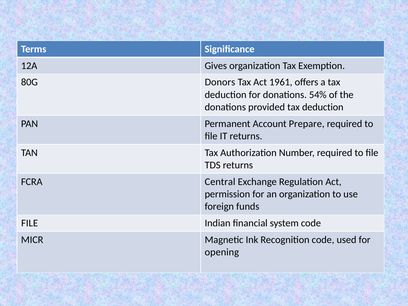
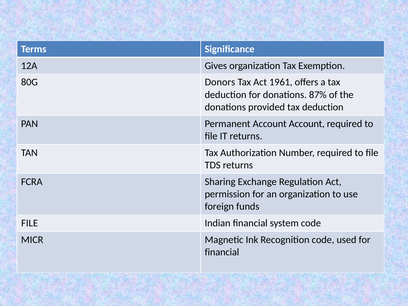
54%: 54% -> 87% (318, 95)
Account Prepare: Prepare -> Account (307, 124)
Central: Central -> Sharing (220, 182)
opening: opening -> financial (222, 252)
